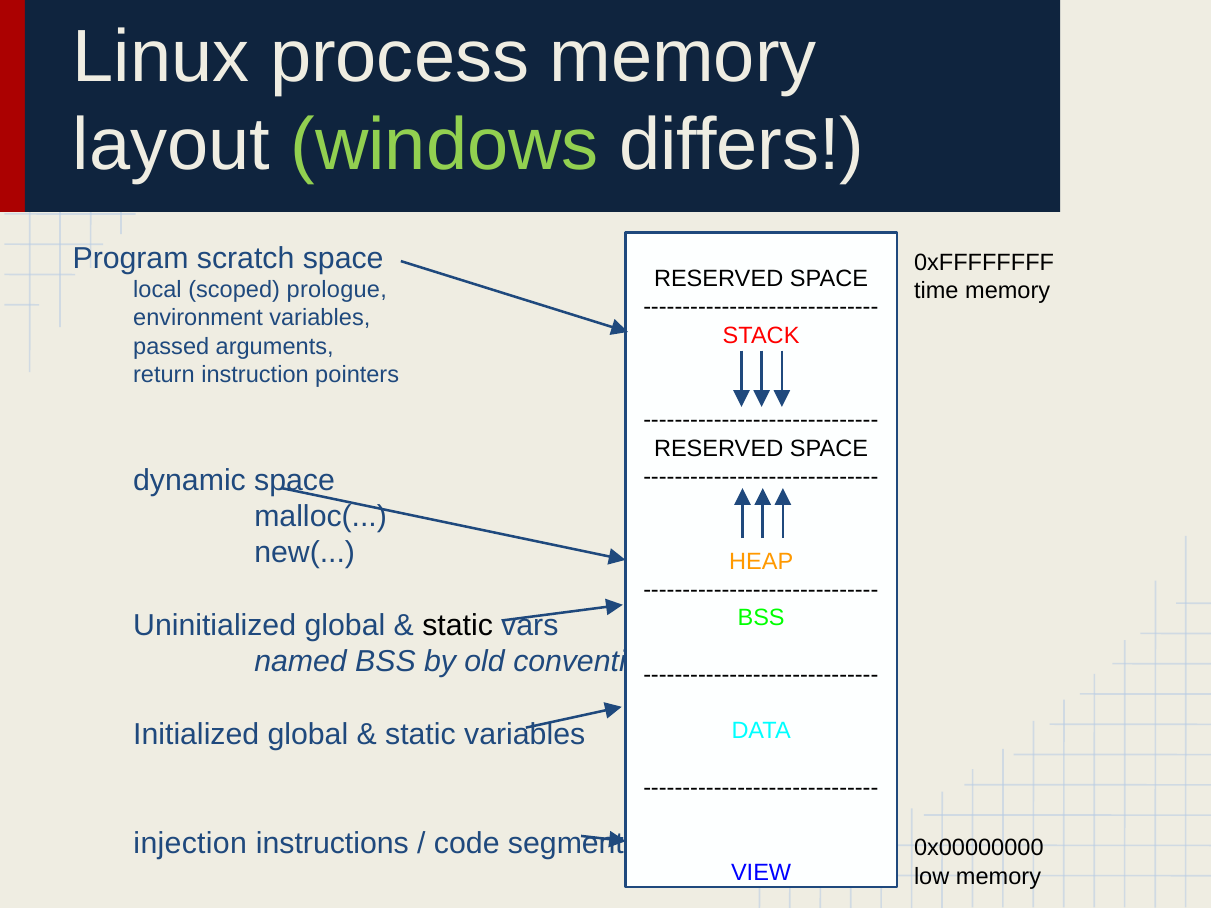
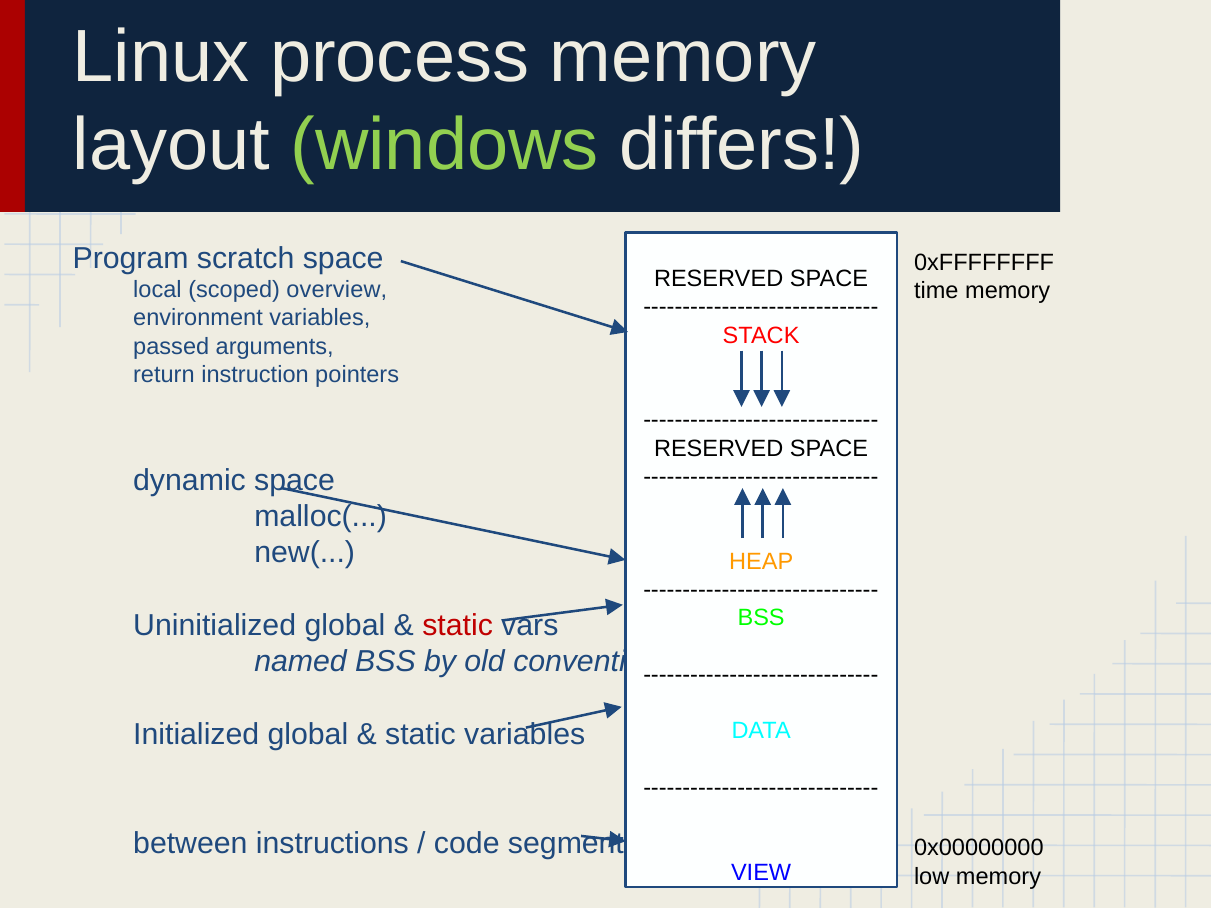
prologue: prologue -> overview (337, 290)
static colour: black -> red (458, 626)
injection: injection -> between (190, 844)
